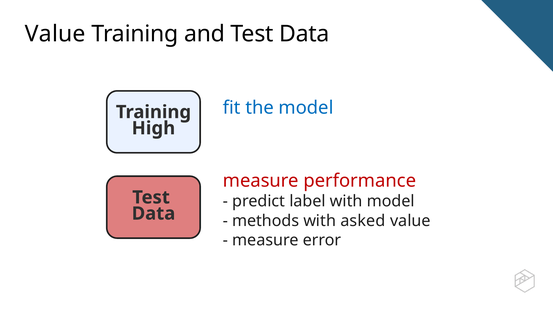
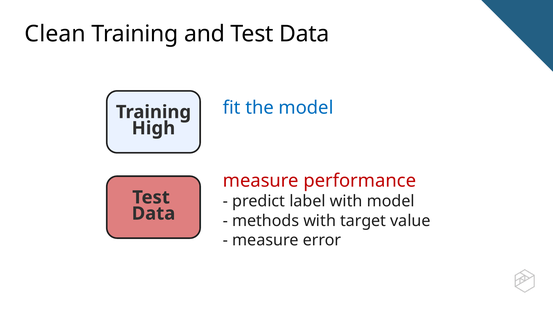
Value: Value -> Clean (55, 34)
asked: asked -> target (363, 221)
